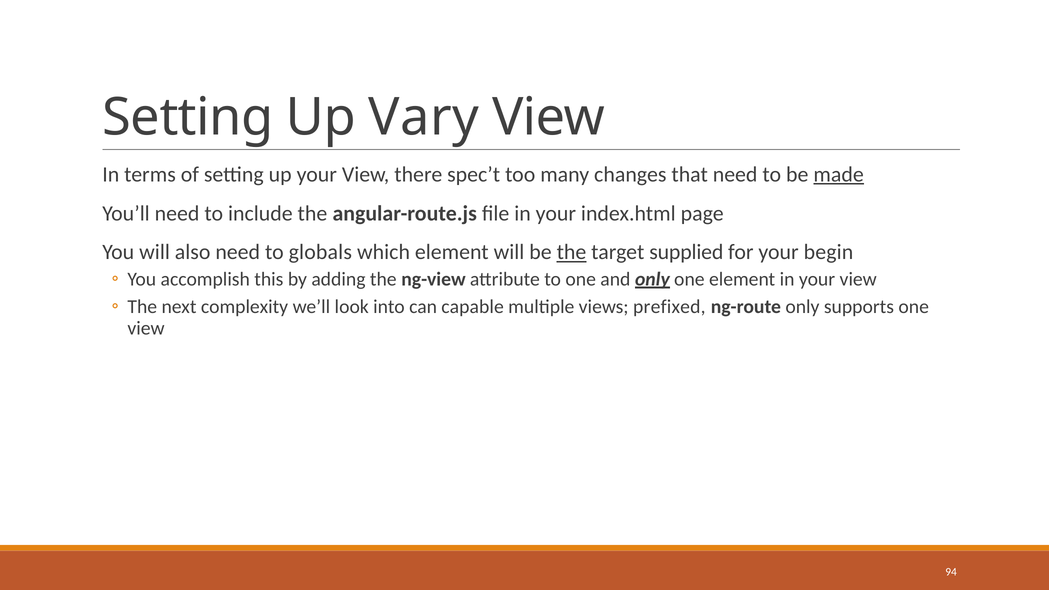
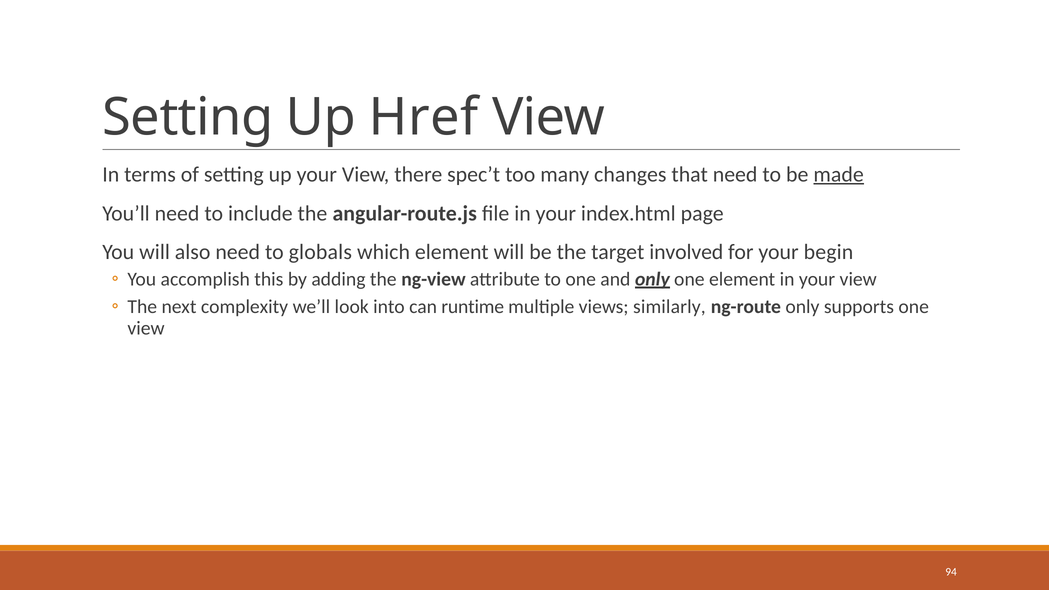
Vary: Vary -> Href (424, 118)
the underline: present -> none (571, 252)
supplied: supplied -> involved (686, 252)
capable: capable -> runtime (473, 307)
prefixed: prefixed -> similarly (669, 307)
